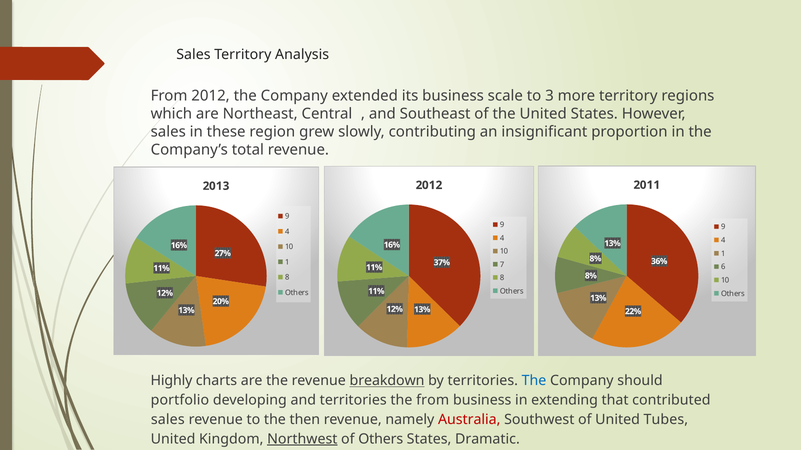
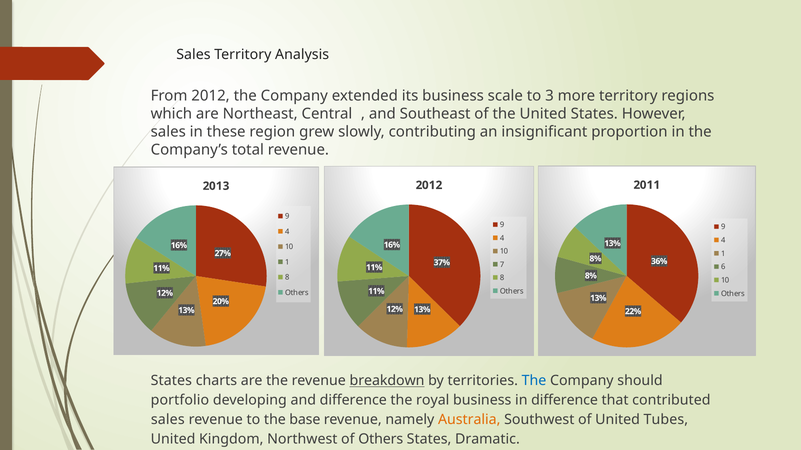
Highly: Highly -> States (171, 381)
and territories: territories -> difference (353, 401)
the from: from -> royal (433, 401)
in extending: extending -> difference (565, 401)
then: then -> base (305, 420)
Australia colour: red -> orange (469, 420)
Northwest underline: present -> none (302, 439)
